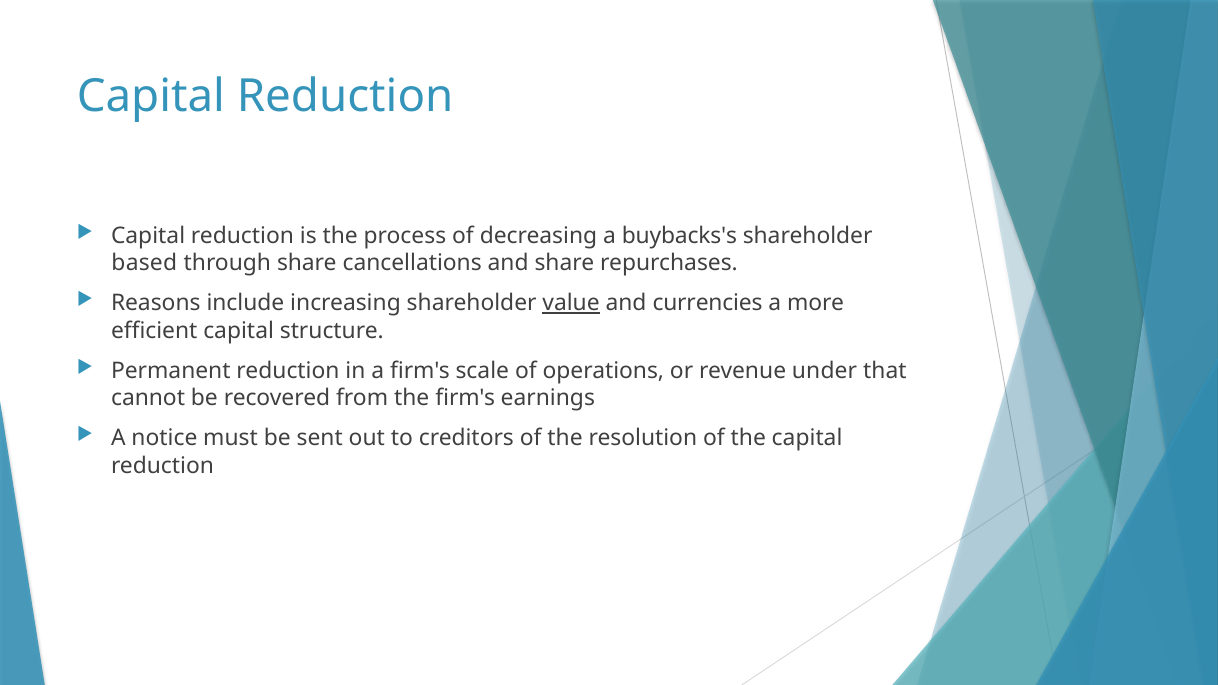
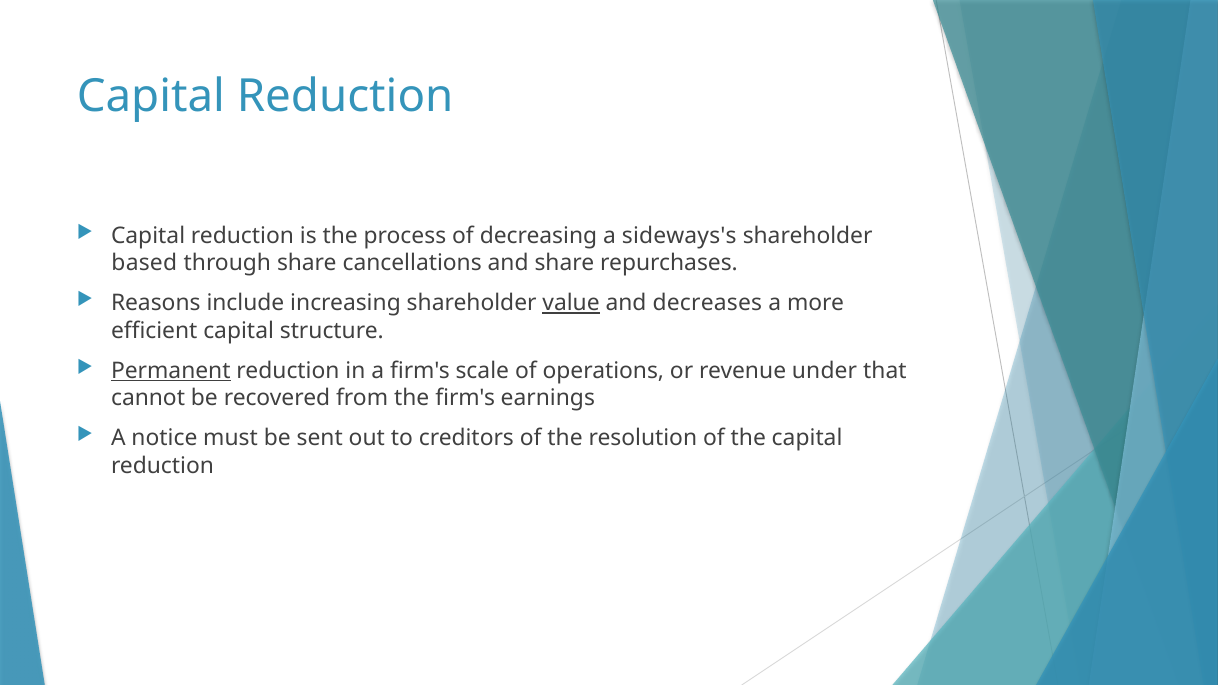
buybacks's: buybacks's -> sideways's (679, 236)
currencies: currencies -> decreases (707, 303)
Permanent underline: none -> present (171, 371)
